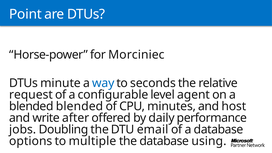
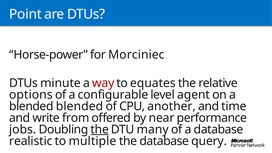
way colour: blue -> red (103, 83)
seconds: seconds -> equates (153, 83)
request: request -> options (31, 95)
minutes: minutes -> another (172, 106)
host: host -> time (234, 106)
after: after -> from (76, 118)
daily: daily -> near (162, 118)
the underline: none -> present (100, 129)
email: email -> many (153, 129)
options: options -> realistic (31, 141)
using: using -> query (209, 141)
